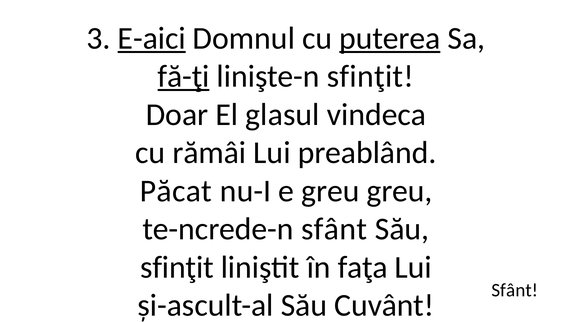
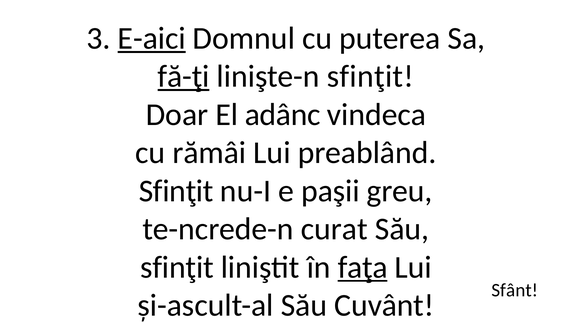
puterea underline: present -> none (390, 38)
glasul: glasul -> adânc (283, 114)
Păcat: Păcat -> Sfinţit (176, 191)
e greu: greu -> paşii (330, 191)
te-ncrede-n sfânt: sfânt -> curat (334, 229)
faţa underline: none -> present (363, 267)
